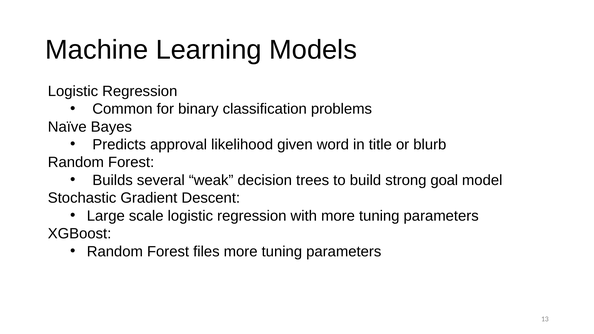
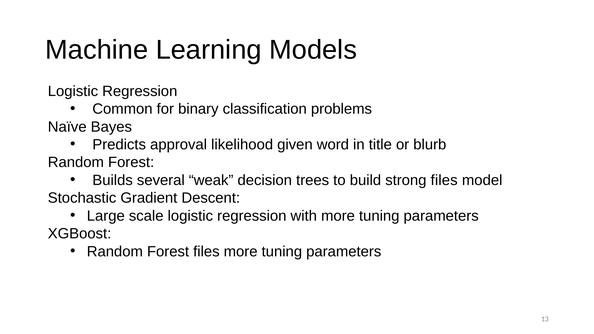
strong goal: goal -> files (444, 180)
